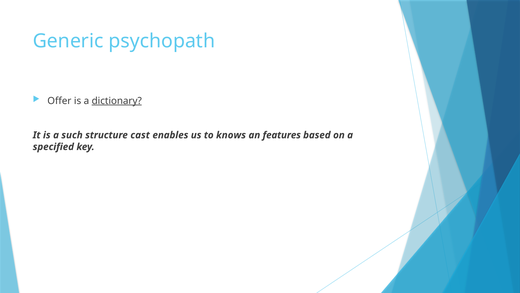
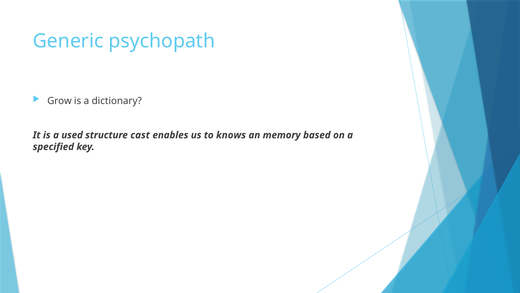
Offer: Offer -> Grow (59, 101)
dictionary underline: present -> none (117, 101)
such: such -> used (72, 135)
features: features -> memory (282, 135)
